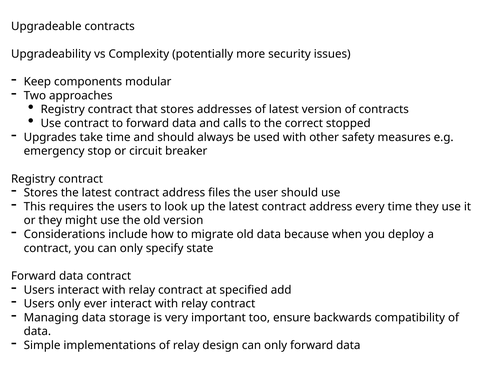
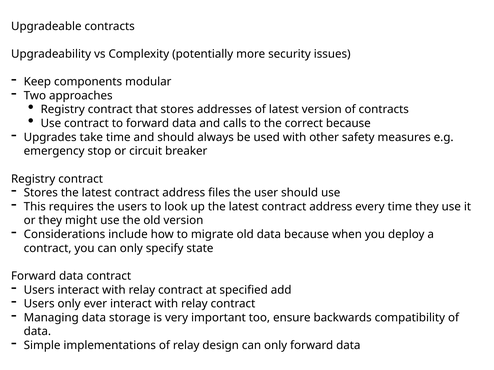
correct stopped: stopped -> because (348, 124)
